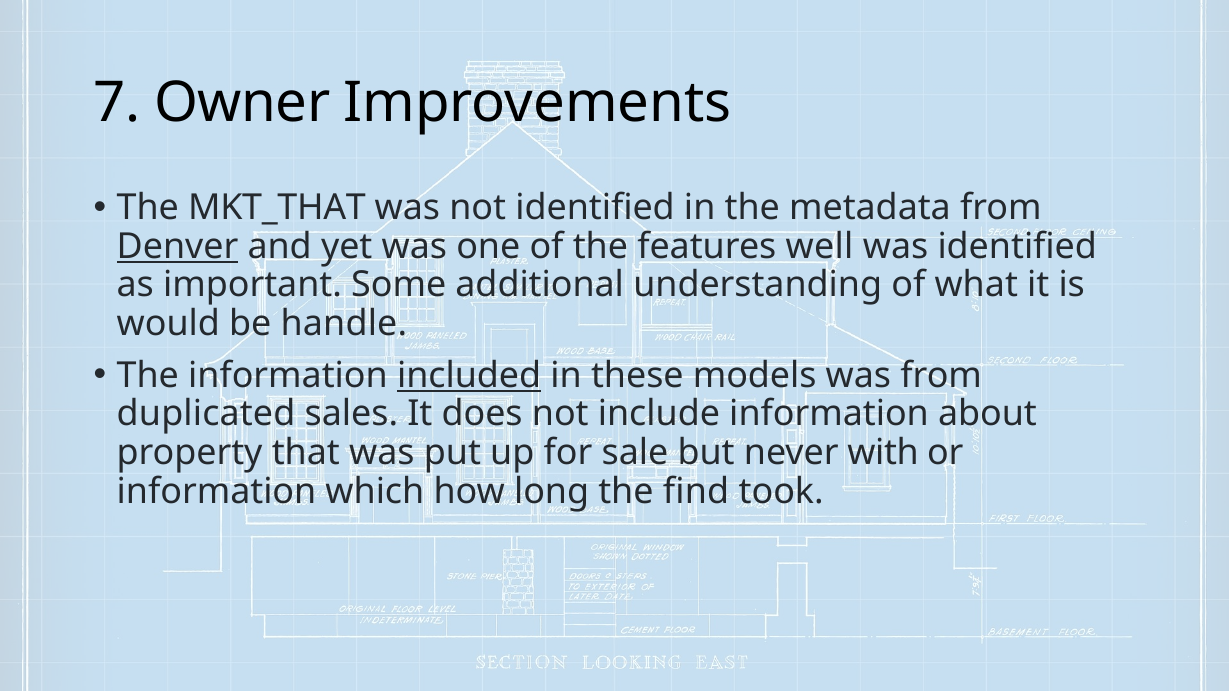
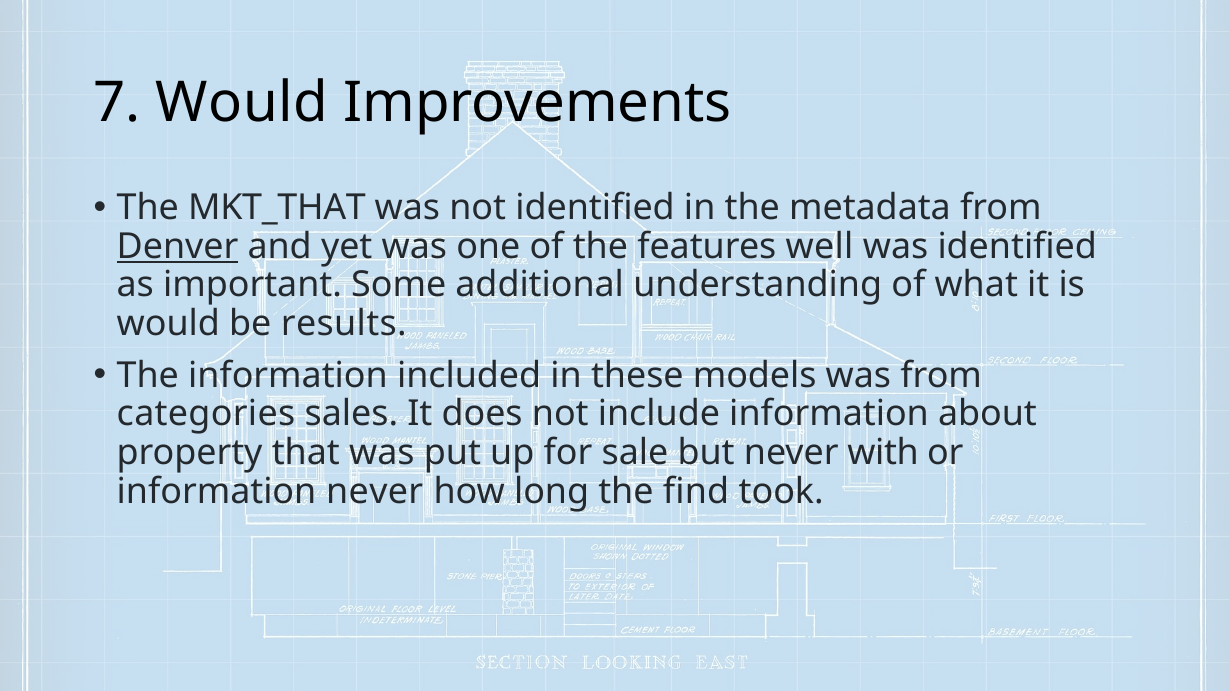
7 Owner: Owner -> Would (242, 103)
handle: handle -> results (344, 324)
included underline: present -> none (469, 375)
duplicated: duplicated -> categories (206, 414)
information which: which -> never (375, 492)
